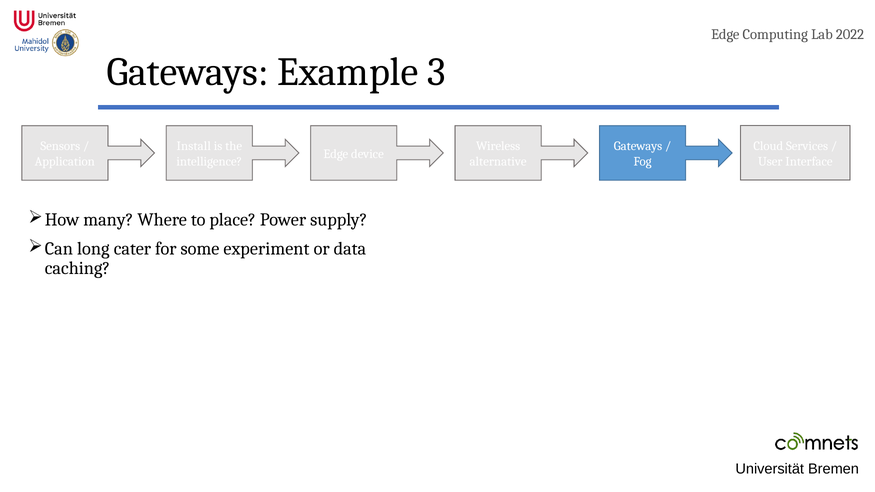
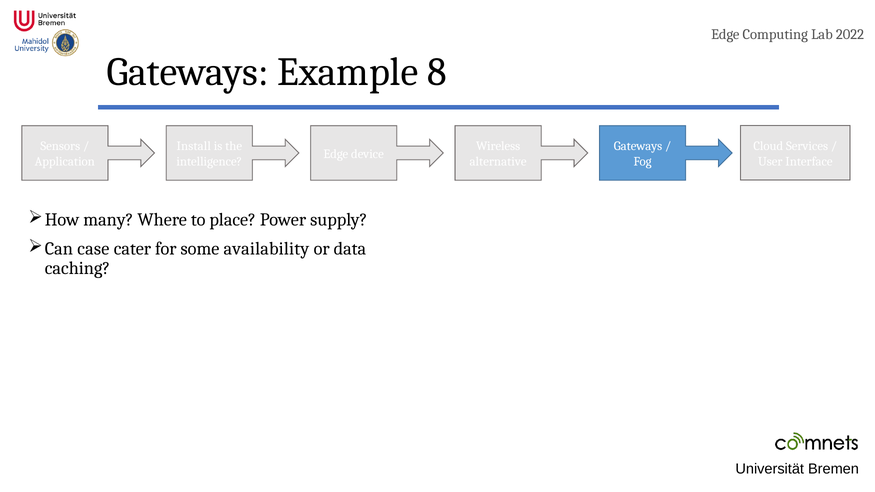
3: 3 -> 8 (437, 72)
long: long -> case (93, 249)
experiment: experiment -> availability (266, 249)
